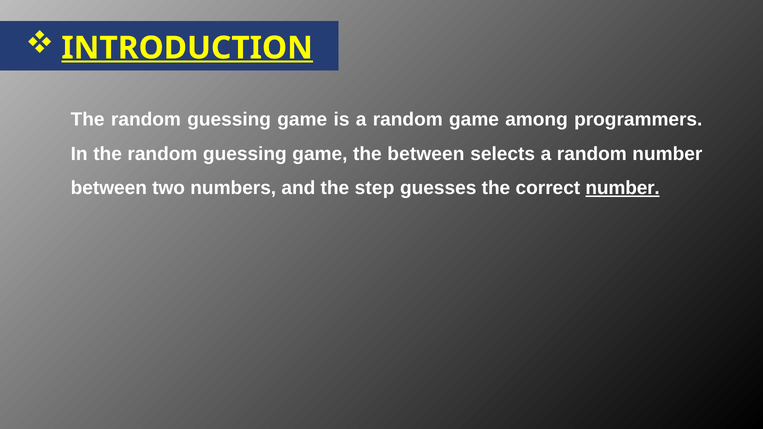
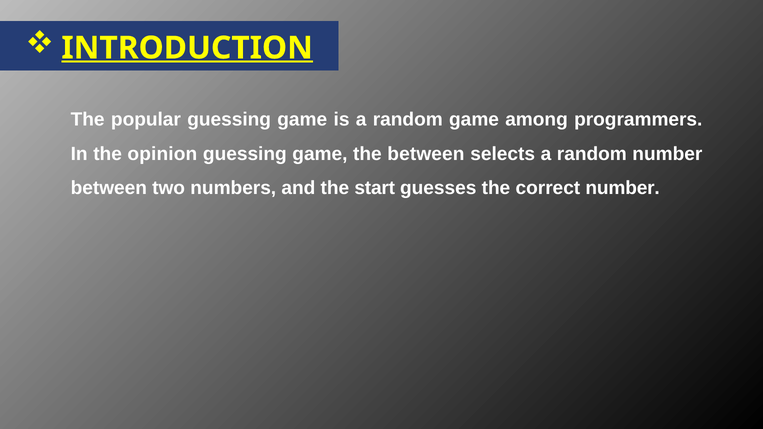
random: random -> popular (146, 120)
In the random: random -> opinion (162, 154)
step: step -> start (375, 188)
number underline: present -> none (623, 188)
